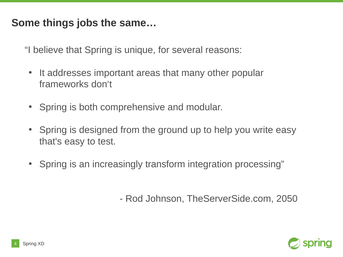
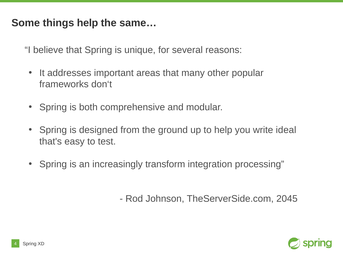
things jobs: jobs -> help (88, 23)
write easy: easy -> ideal (286, 130)
2050: 2050 -> 2045 (287, 199)
